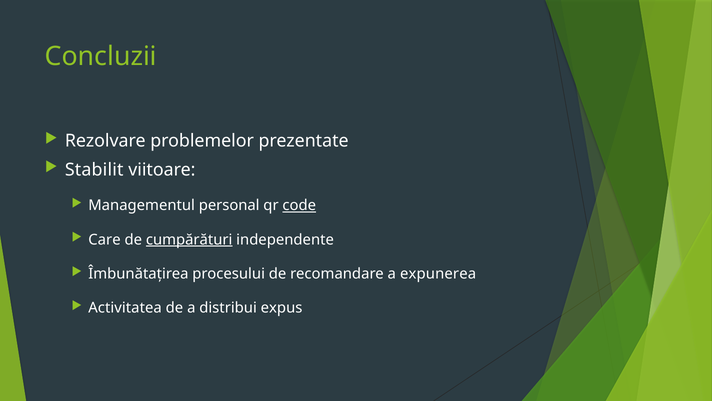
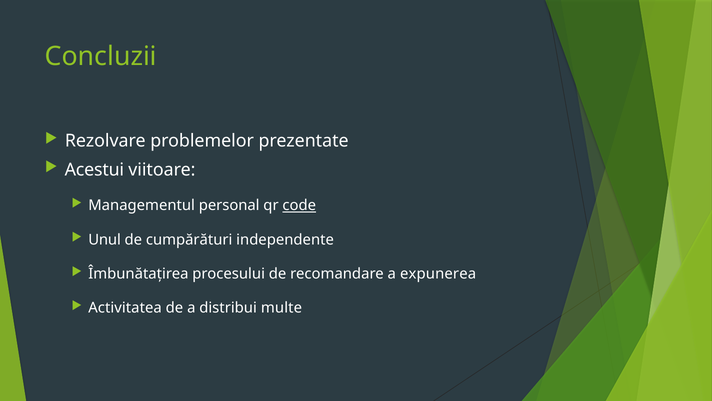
Stabilit: Stabilit -> Acestui (94, 170)
Care: Care -> Unul (105, 239)
cumpărături underline: present -> none (189, 239)
expus: expus -> multe (282, 308)
